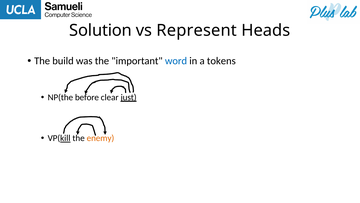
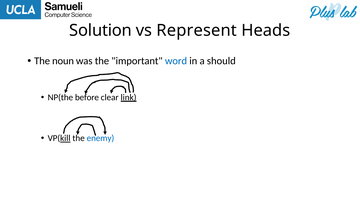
build: build -> noun (63, 61)
tokens: tokens -> should (221, 61)
just: just -> link (129, 97)
enemy colour: orange -> blue (100, 138)
